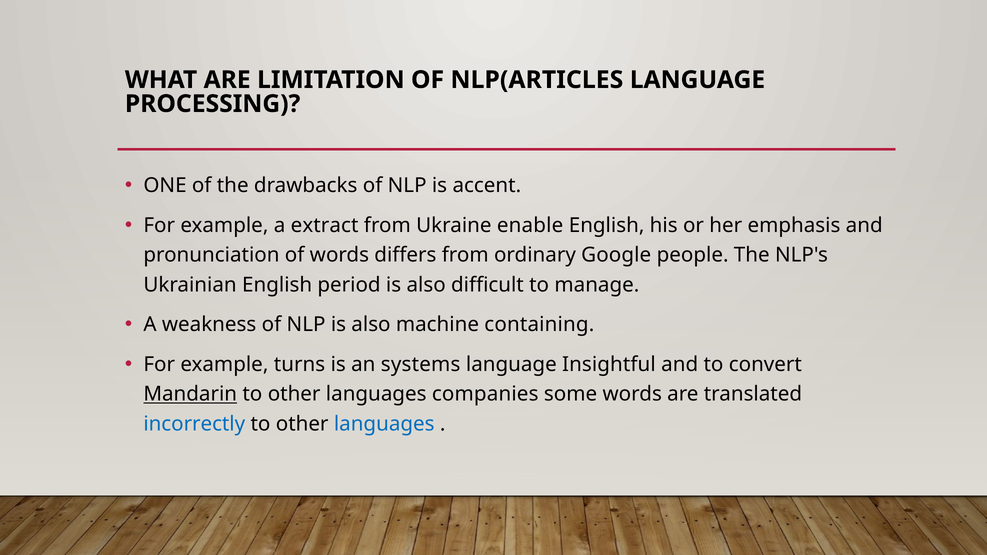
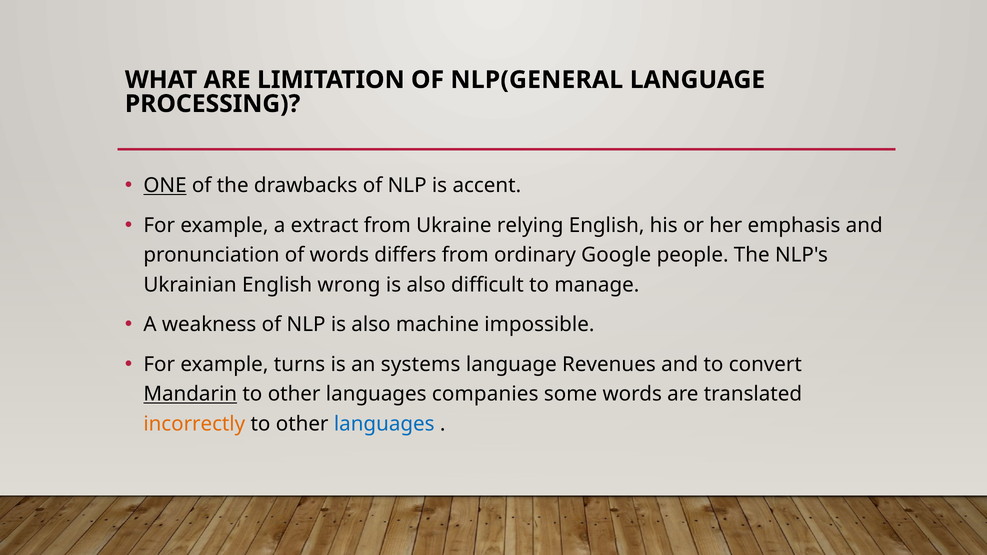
NLP(ARTICLES: NLP(ARTICLES -> NLP(GENERAL (537, 80)
ONE underline: none -> present (165, 186)
enable: enable -> relying (530, 226)
period: period -> wrong (349, 285)
containing: containing -> impossible (539, 325)
Insightful: Insightful -> Revenues (609, 365)
incorrectly colour: blue -> orange (194, 424)
